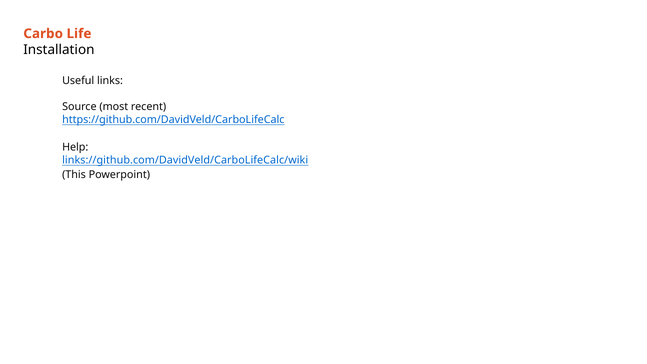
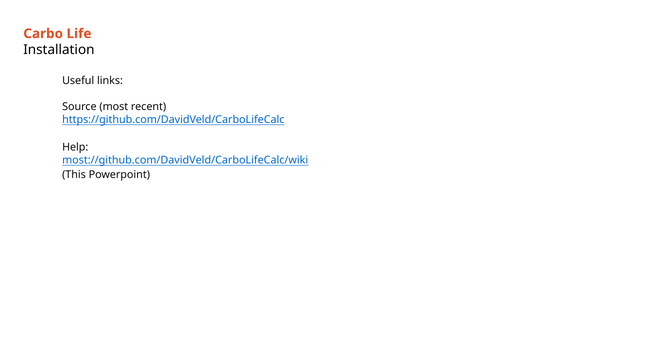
links://github.com/DavidVeld/CarboLifeCalc/wiki: links://github.com/DavidVeld/CarboLifeCalc/wiki -> most://github.com/DavidVeld/CarboLifeCalc/wiki (185, 160)
